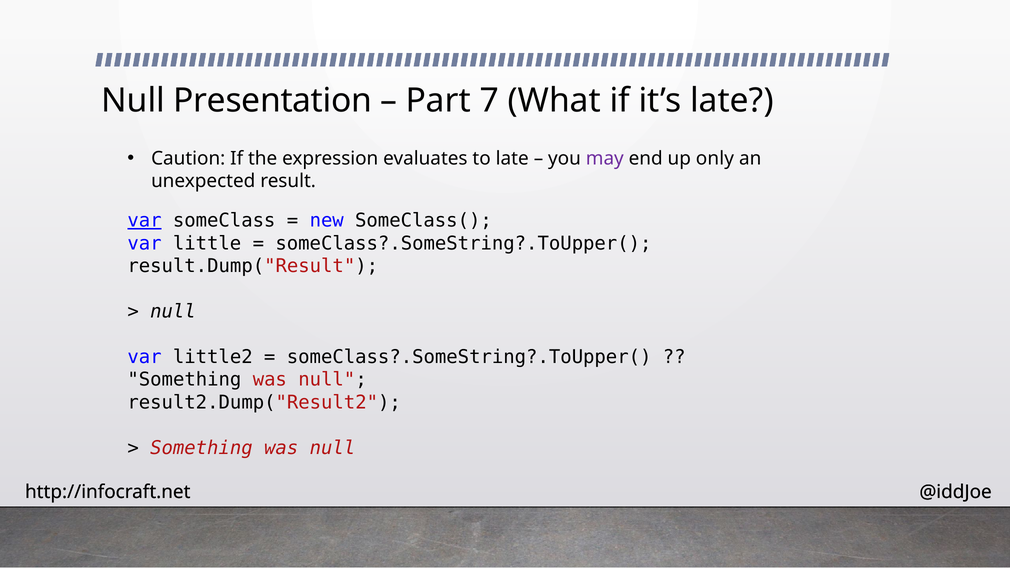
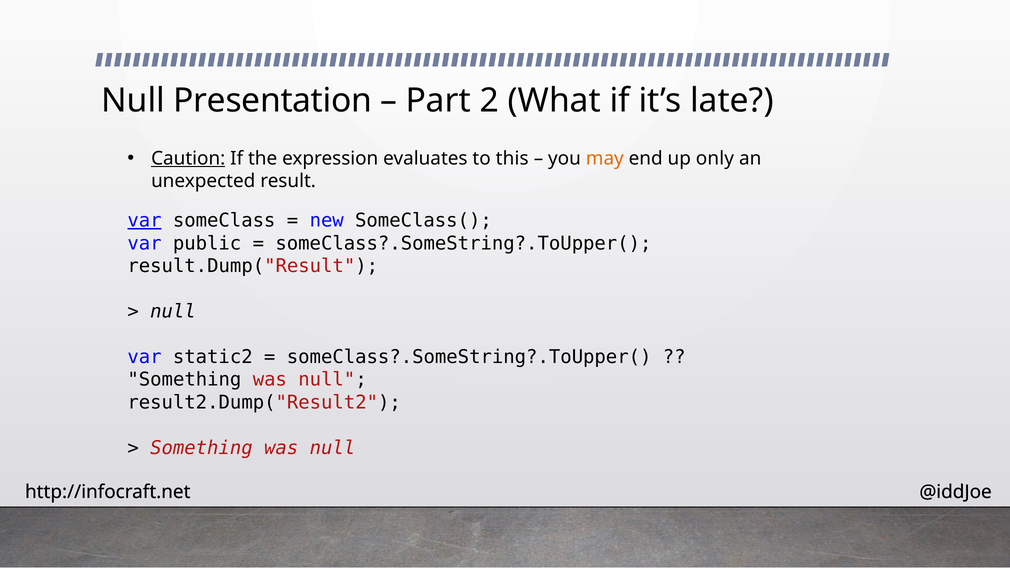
7: 7 -> 2 (489, 101)
Caution underline: none -> present (188, 159)
to late: late -> this (512, 159)
may colour: purple -> orange (605, 159)
little: little -> public (207, 243)
little2: little2 -> static2 (213, 357)
